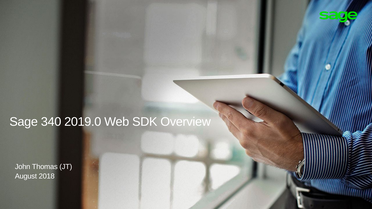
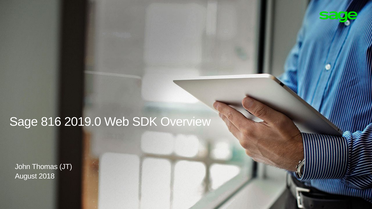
340: 340 -> 816 (51, 122)
